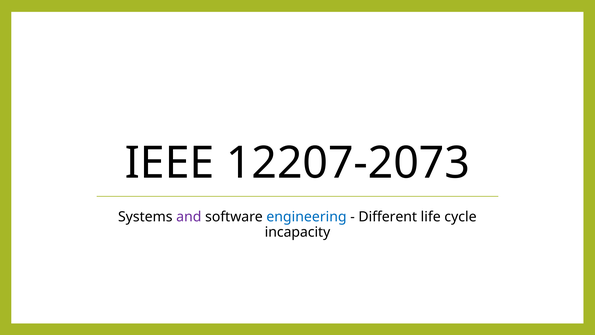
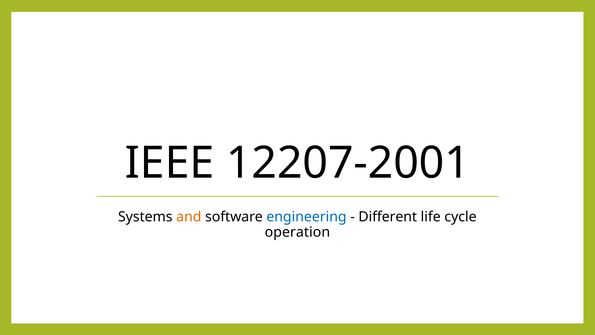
12207-2073: 12207-2073 -> 12207-2001 (348, 163)
and colour: purple -> orange (189, 217)
incapacity: incapacity -> operation (297, 232)
